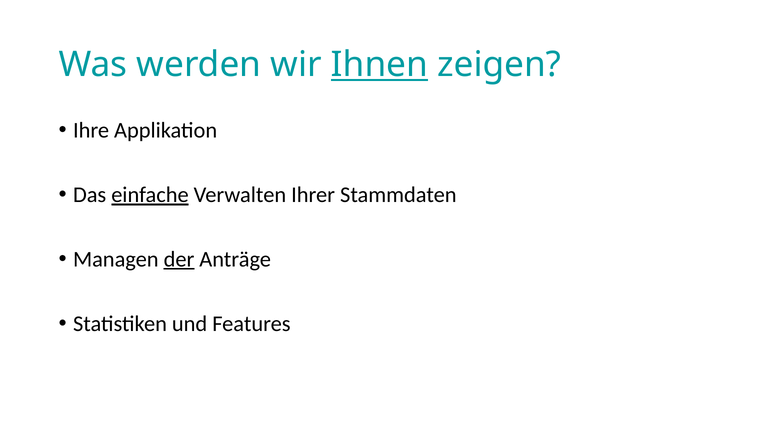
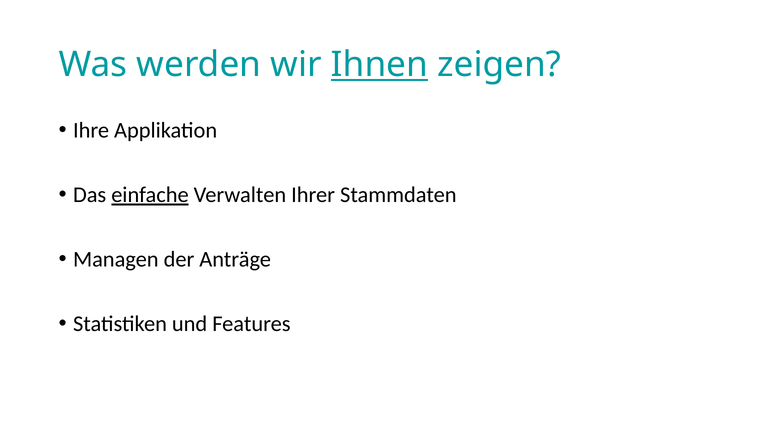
der underline: present -> none (179, 259)
